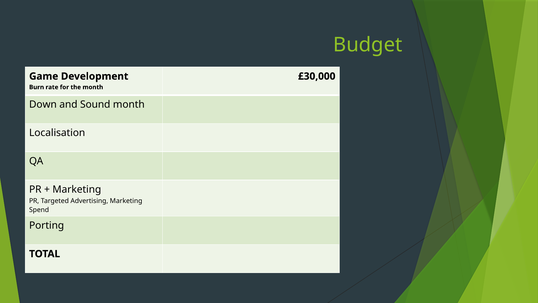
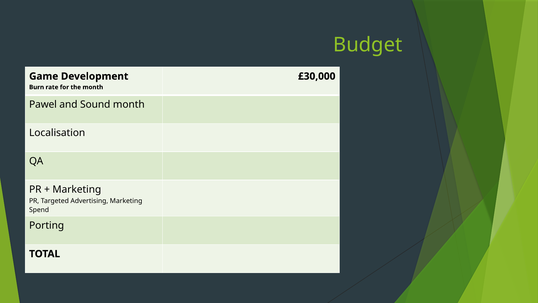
Down: Down -> Pawel (43, 104)
